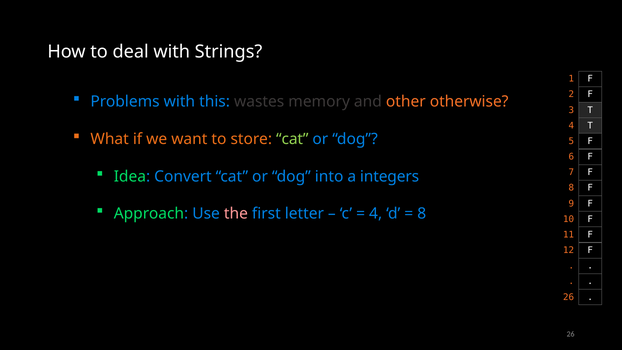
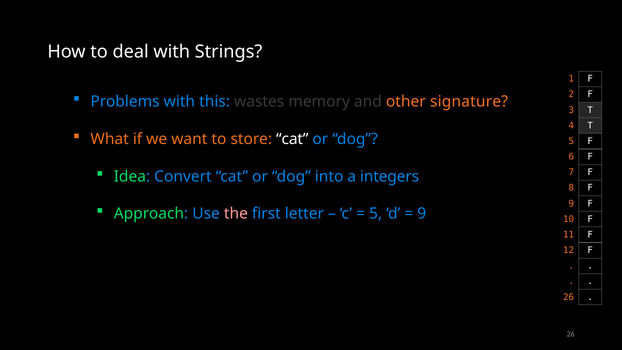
otherwise: otherwise -> signature (469, 102)
cat colour: light green -> white (292, 139)
4: 4 -> 5 (376, 214)
8: 8 -> 9 (422, 214)
